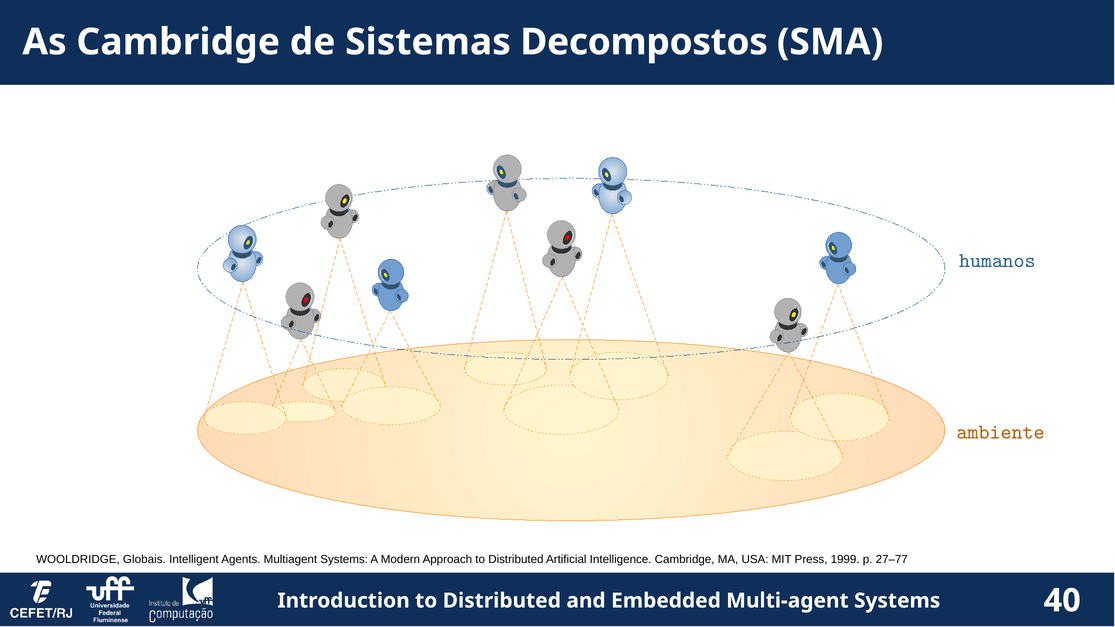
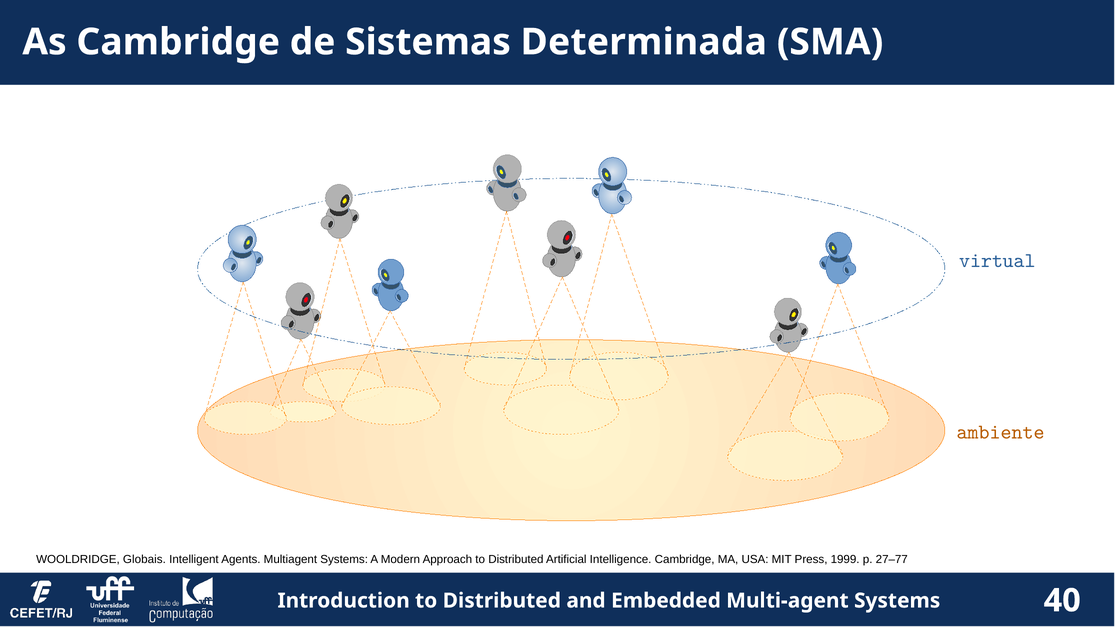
Decompostos: Decompostos -> Determinada (644, 42)
humanos: humanos -> virtual (998, 261)
